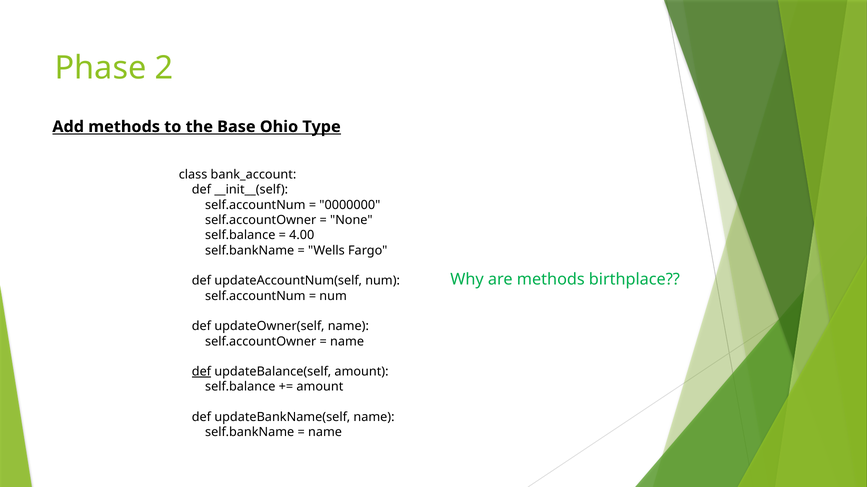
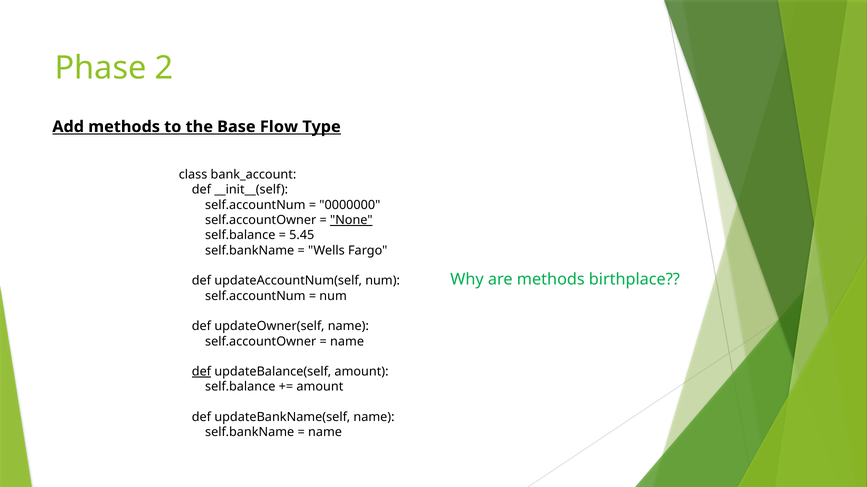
Ohio: Ohio -> Flow (279, 127)
None underline: none -> present (351, 220)
4.00: 4.00 -> 5.45 (302, 236)
